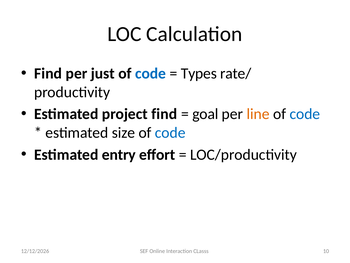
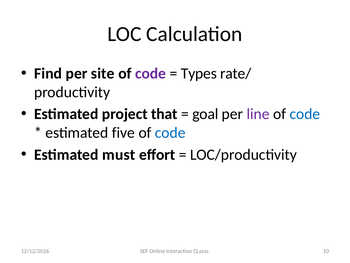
just: just -> site (103, 73)
code colour: blue -> purple (151, 73)
project find: find -> that (164, 114)
line colour: orange -> purple (258, 114)
size: size -> five (123, 133)
entry: entry -> must (119, 154)
